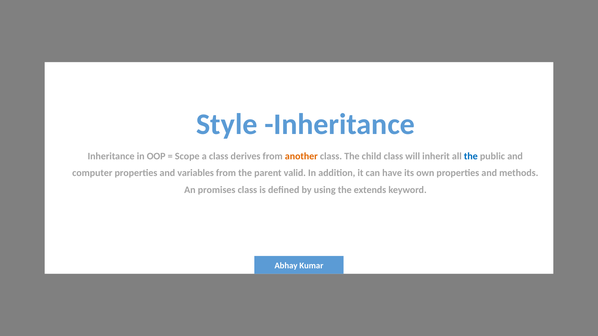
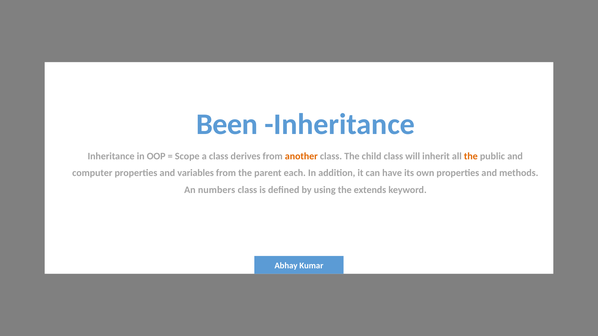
Style: Style -> Been (227, 124)
the colour: blue -> orange (471, 157)
valid: valid -> each (295, 173)
promises: promises -> numbers (217, 190)
